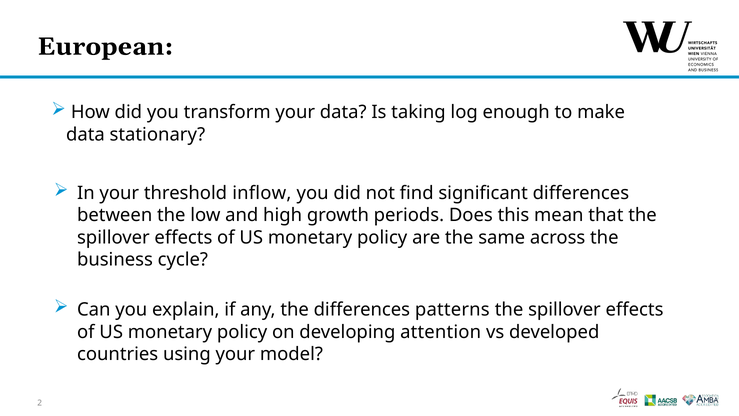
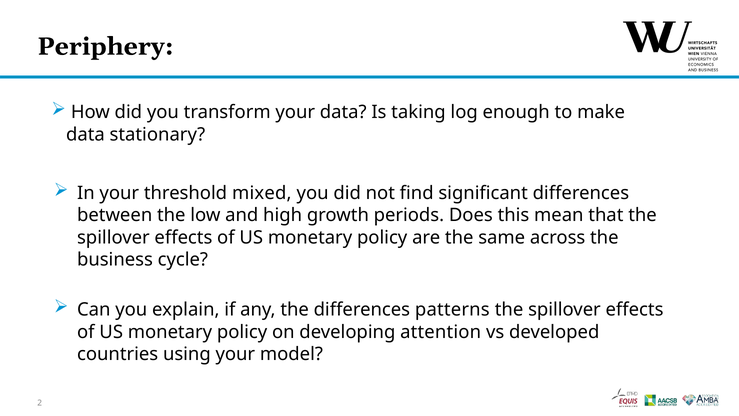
European: European -> Periphery (106, 47)
inflow: inflow -> mixed (262, 193)
